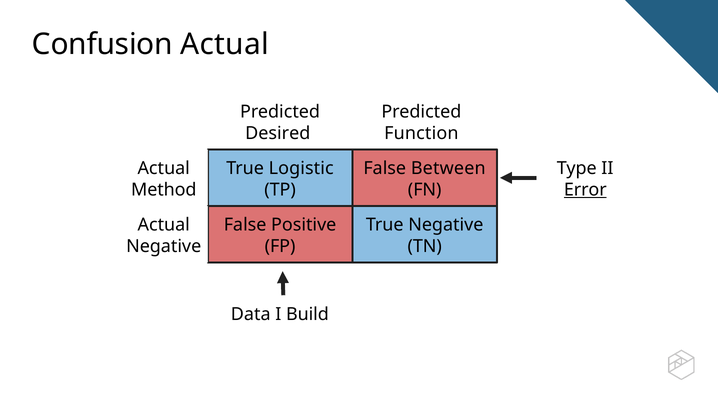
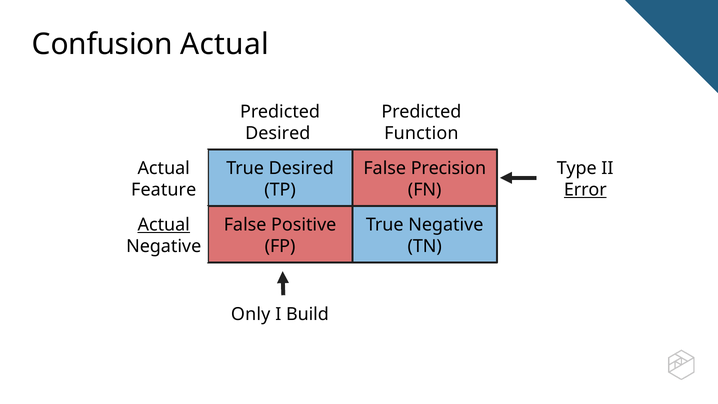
True Logistic: Logistic -> Desired (301, 168)
Between: Between -> Precision (448, 168)
Method: Method -> Feature (164, 190)
Actual underline: none -> present (164, 225)
Data: Data -> Only (251, 314)
